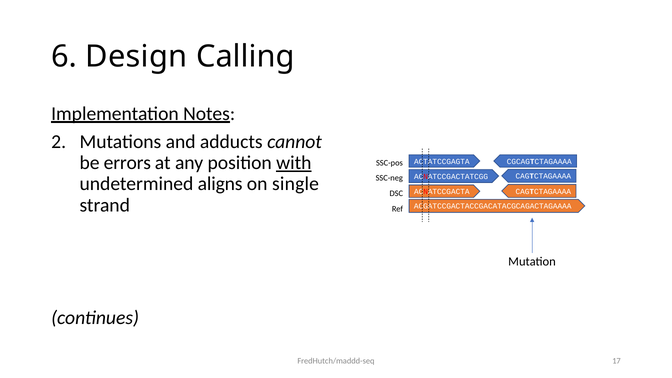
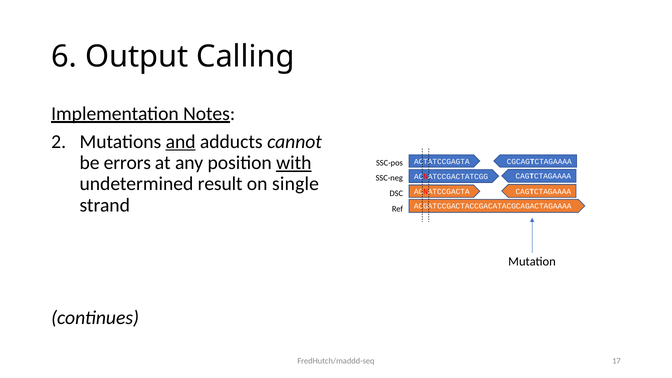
Design: Design -> Output (137, 56)
and underline: none -> present (181, 142)
aligns: aligns -> result (220, 184)
